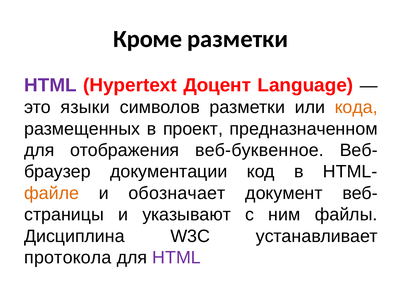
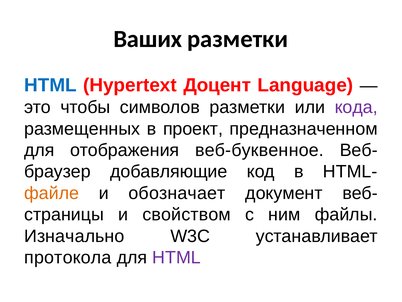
Кроме: Кроме -> Ваших (148, 39)
HTML colour: purple -> blue (50, 85)
языки: языки -> чтобы (85, 107)
кода colour: orange -> purple (356, 107)
документации: документации -> добавляющие (169, 171)
указывают: указывают -> свойством (187, 214)
Дисциплина: Дисциплина -> Изначально (74, 236)
